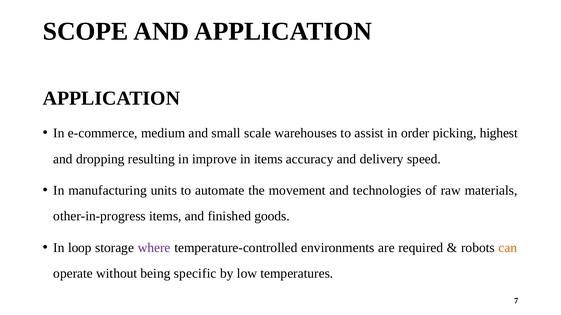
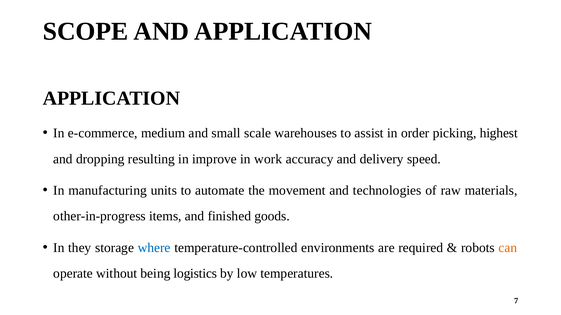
in items: items -> work (268, 159)
loop: loop -> they (80, 248)
where colour: purple -> blue (154, 248)
specific: specific -> logistics (195, 274)
